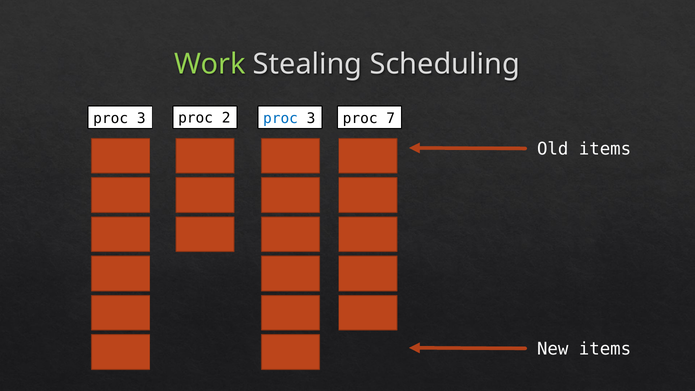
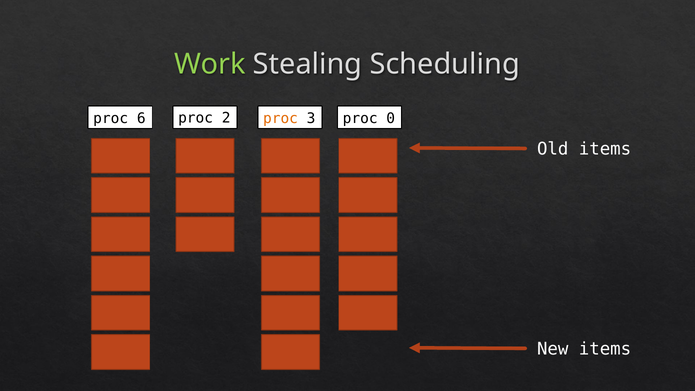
7: 7 -> 0 (391, 118)
3: 3 -> 6 (141, 118)
proc colour: blue -> orange (281, 118)
